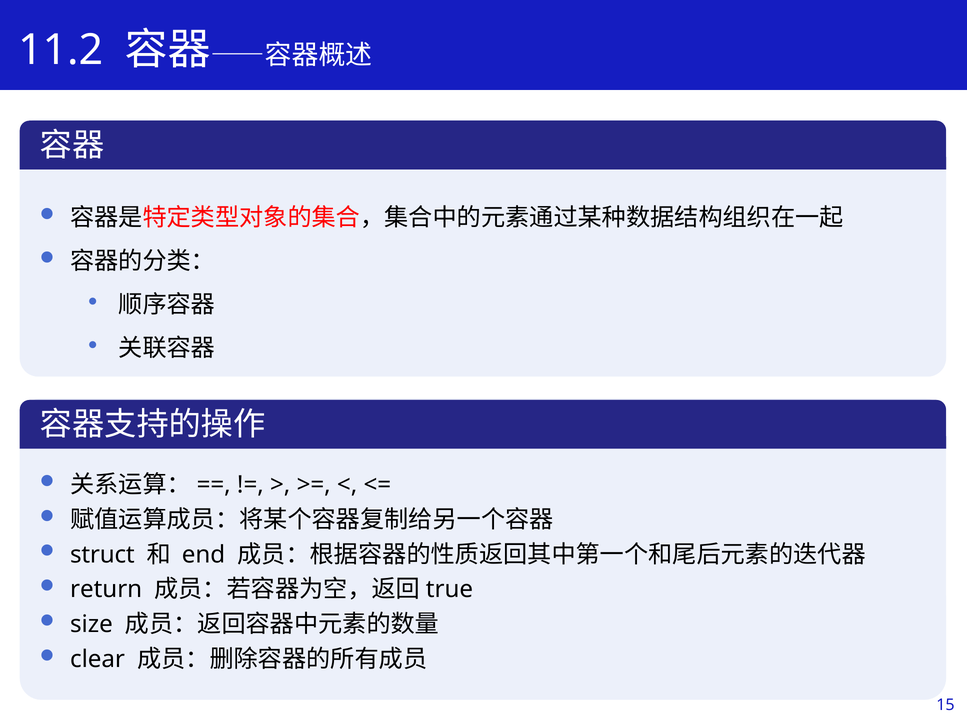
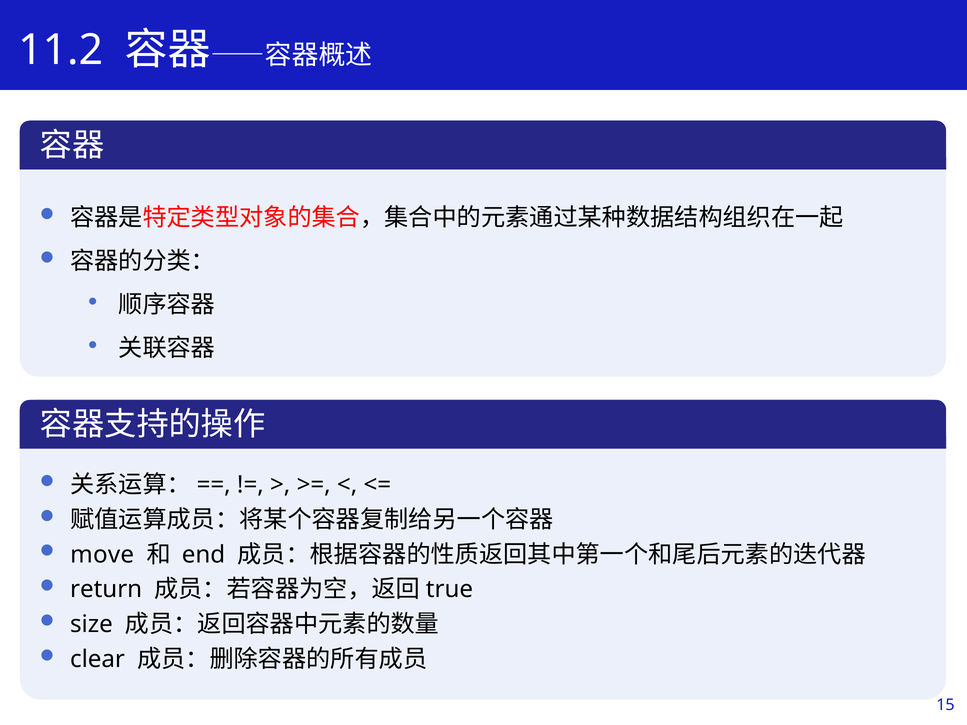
struct: struct -> move (102, 555)
